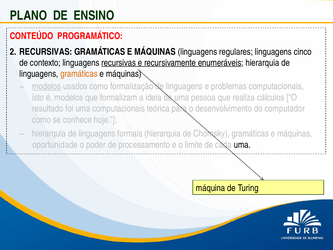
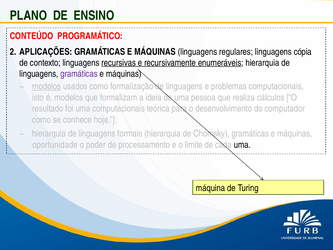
RECURSIVAS: RECURSIVAS -> APLICAÇÕES (46, 52)
cinco: cinco -> cópia (303, 52)
gramáticas colour: orange -> purple (79, 74)
